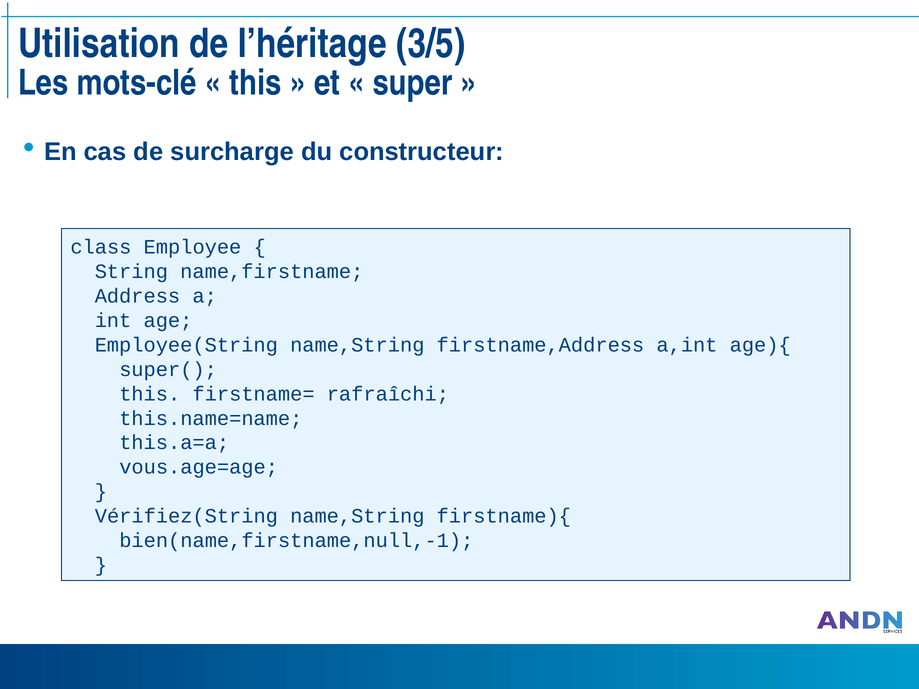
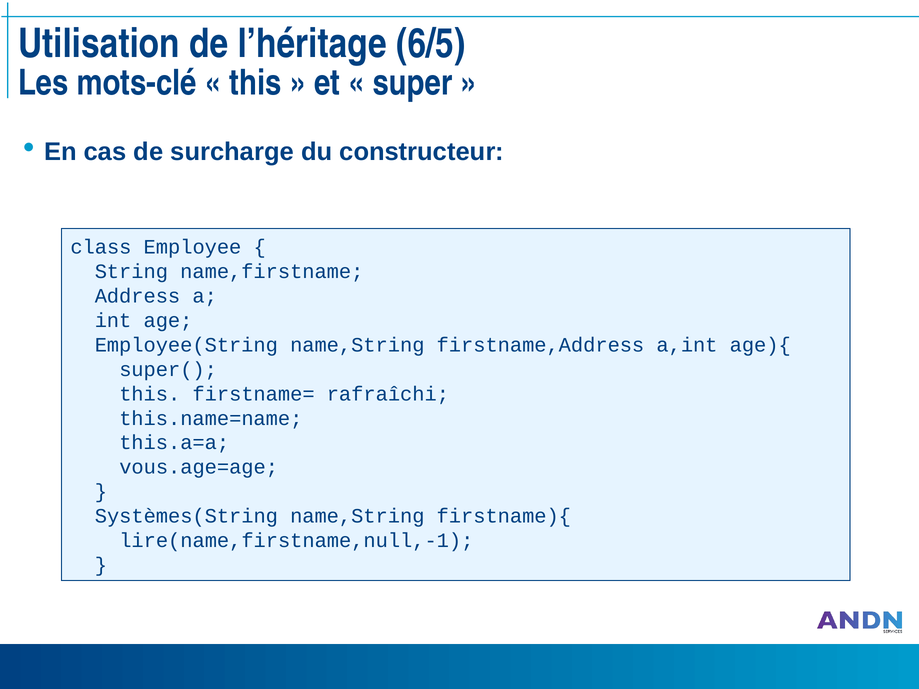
3/5: 3/5 -> 6/5 (431, 44)
Vérifiez(String: Vérifiez(String -> Systèmes(String (186, 516)
bien(name,firstname,null,-1: bien(name,firstname,null,-1 -> lire(name,firstname,null,-1 (296, 541)
